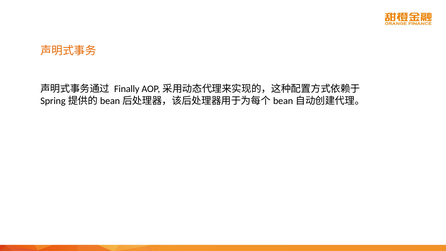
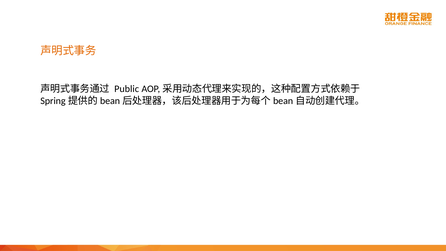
Finally: Finally -> Public (127, 89)
